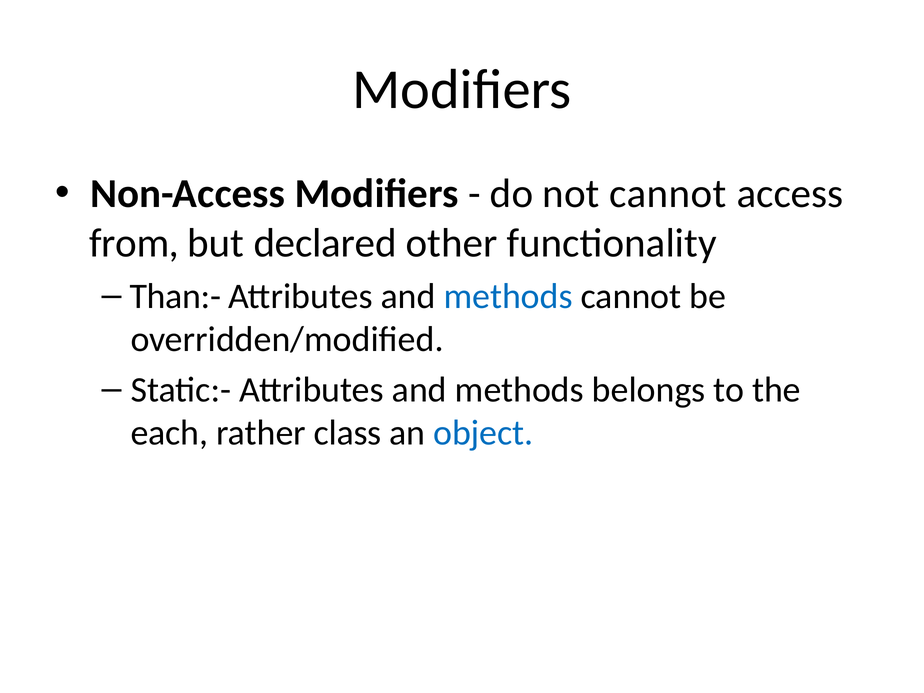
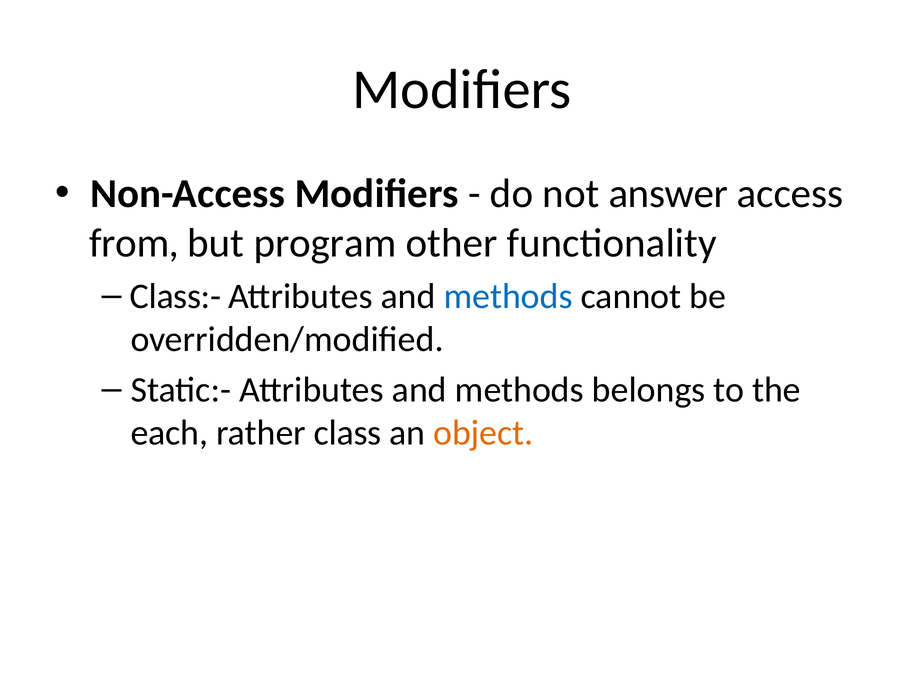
not cannot: cannot -> answer (668, 194)
declared: declared -> program (325, 243)
Than:-: Than:- -> Class:- (175, 296)
object colour: blue -> orange (483, 433)
